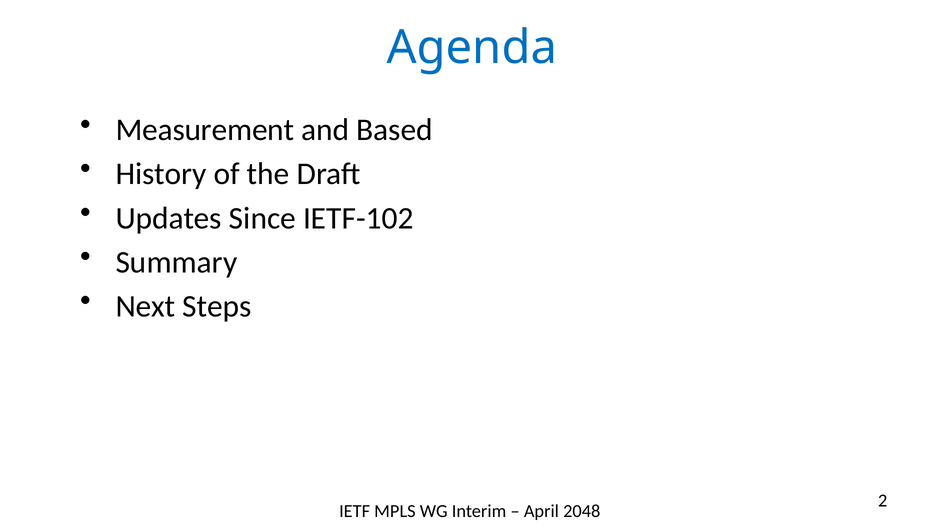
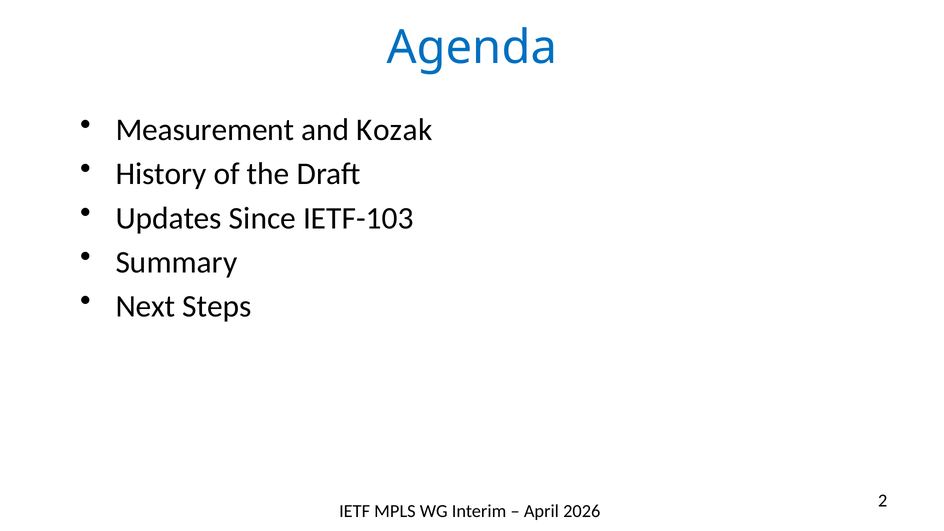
Based: Based -> Kozak (394, 130)
IETF-102: IETF-102 -> IETF-103 (358, 218)
2048: 2048 -> 2026 (582, 511)
